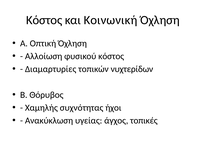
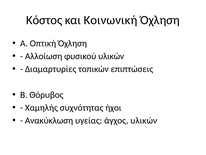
φυσικού κόστος: κόστος -> υλικών (111, 56)
νυχτερίδων: νυχτερίδων -> επιπτώσεις (132, 69)
άγχος τοπικές: τοπικές -> υλικών (144, 120)
